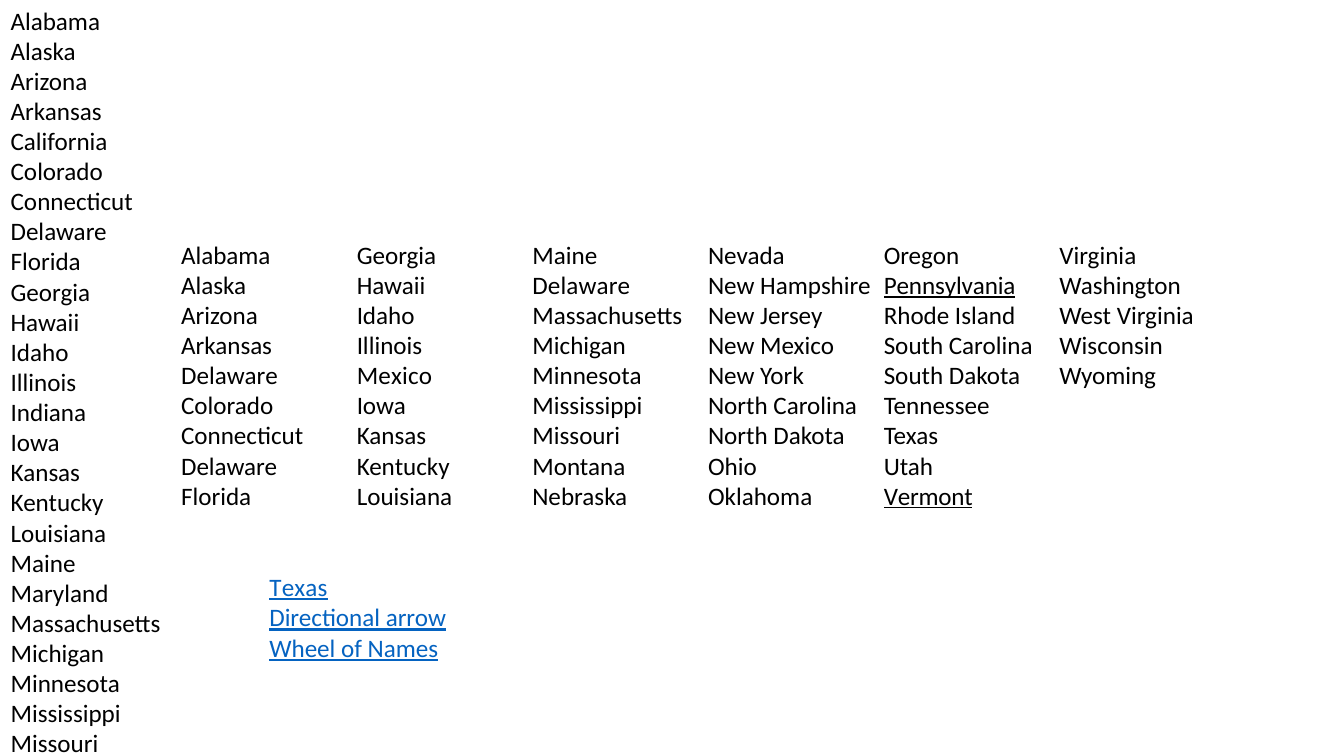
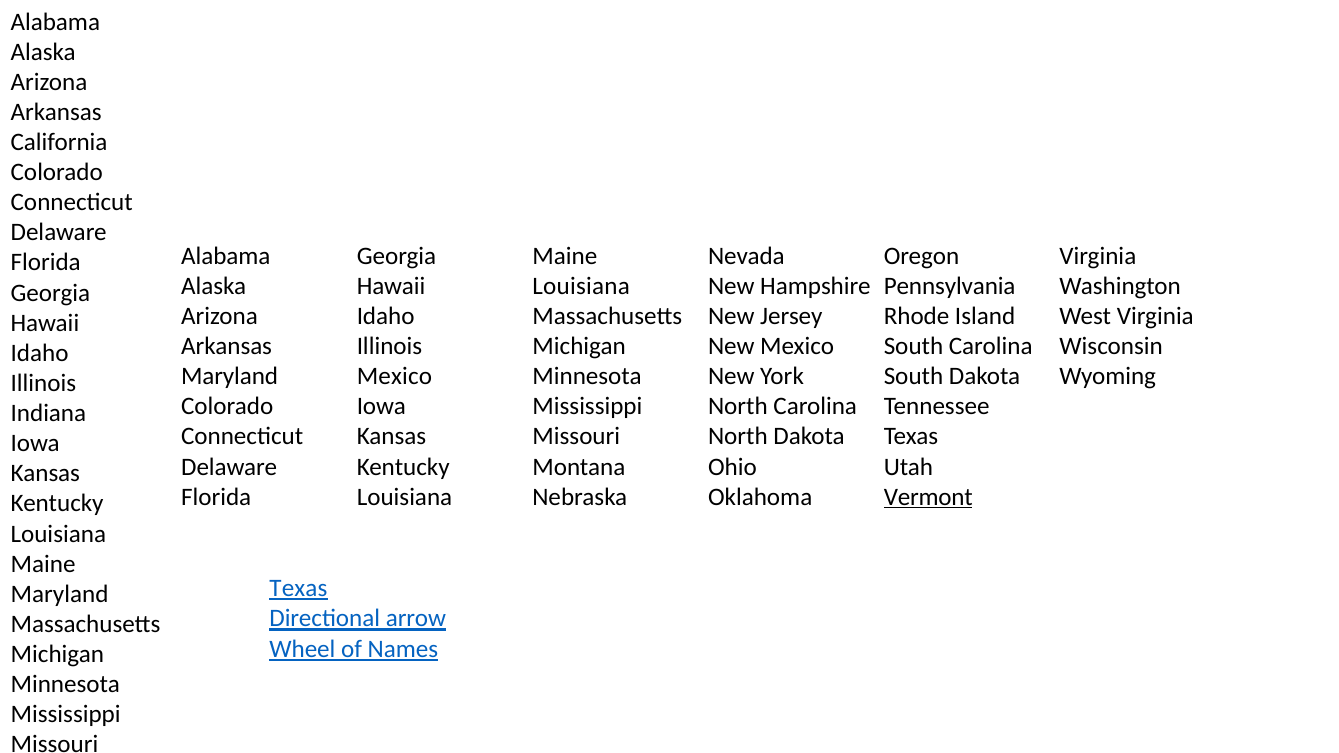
Delaware: Delaware -> Louisiana (581, 286)
Pennsylvania underline: present -> none (950, 286)
Delaware: Delaware -> Maryland (230, 376)
